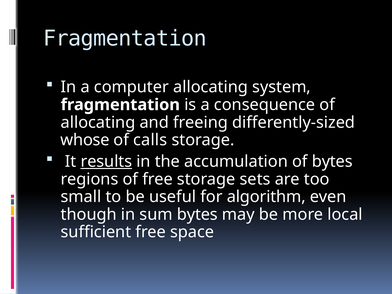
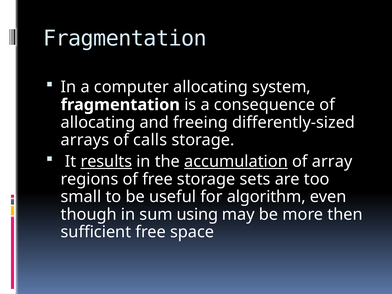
whose: whose -> arrays (85, 140)
accumulation underline: none -> present (236, 161)
of bytes: bytes -> array (332, 161)
sum bytes: bytes -> using (197, 214)
local: local -> then (345, 214)
